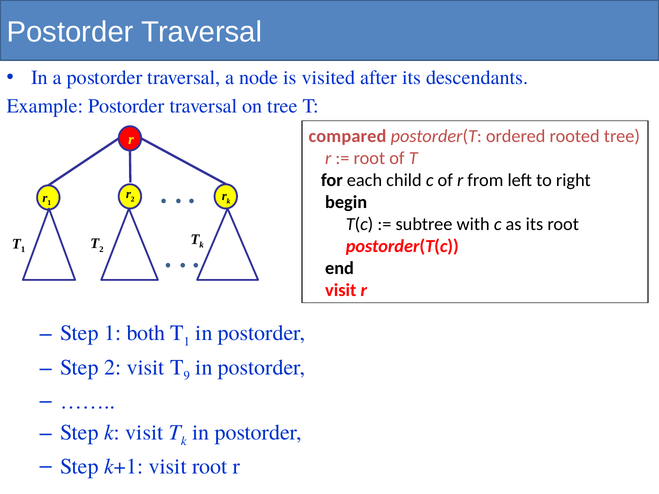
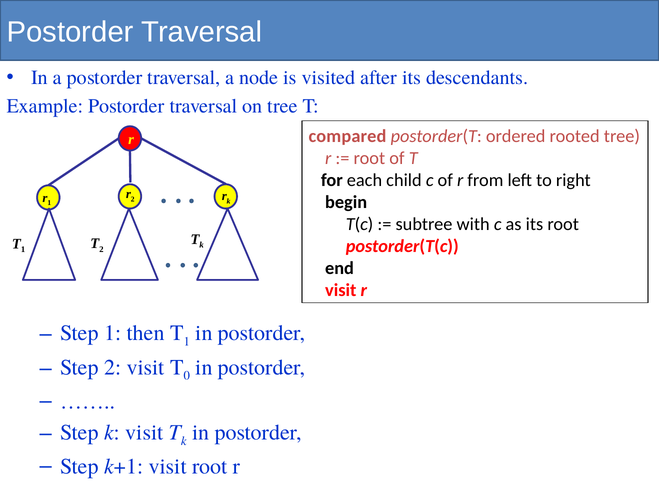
both: both -> then (146, 333)
9: 9 -> 0 (187, 376)
